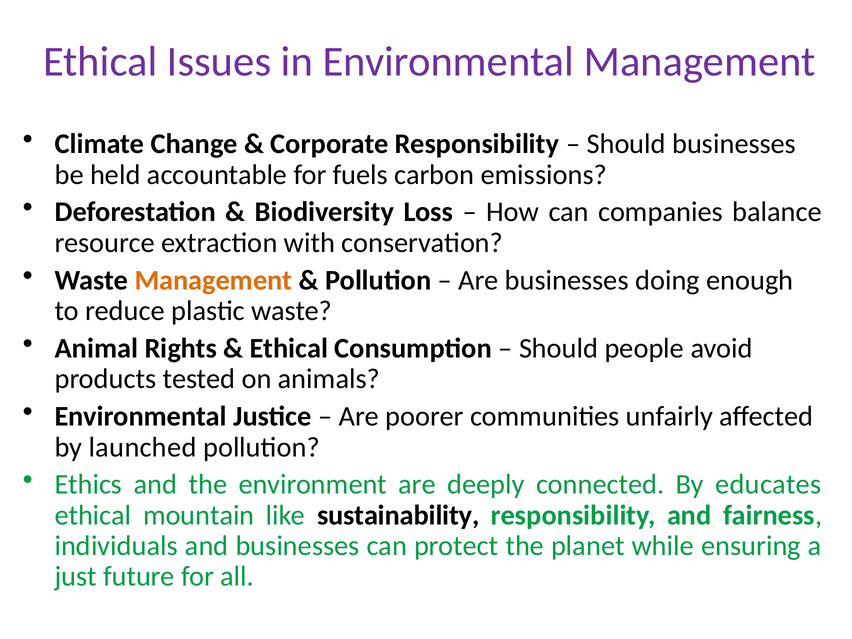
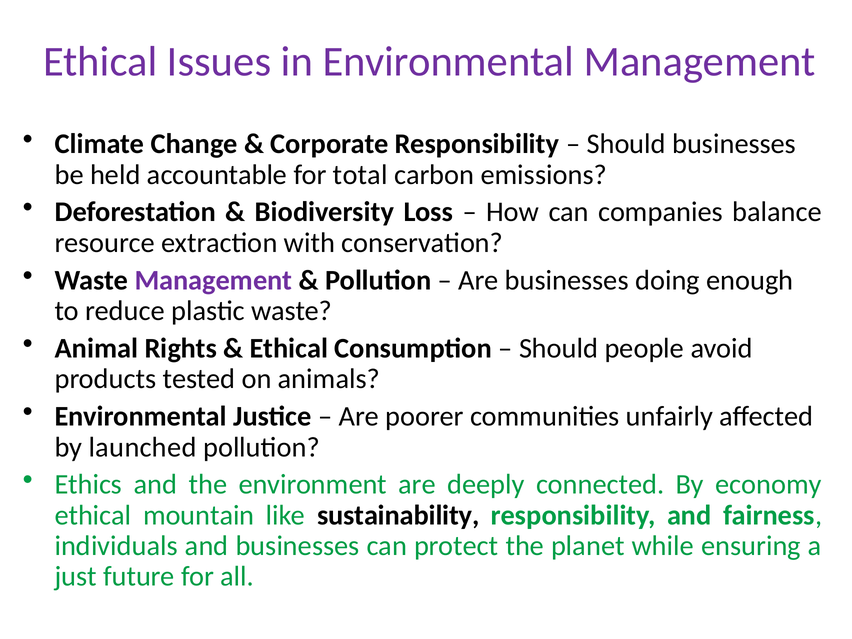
fuels: fuels -> total (360, 175)
Management colour: orange -> purple (213, 280)
educates: educates -> economy (768, 485)
